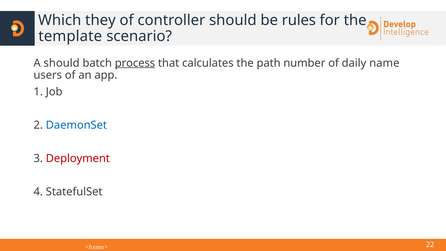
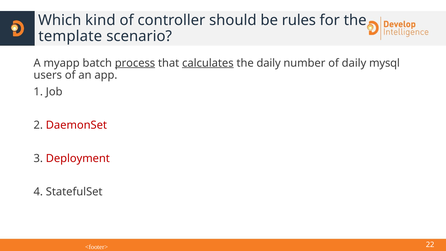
they: they -> kind (100, 20)
A should: should -> myapp (62, 63)
calculates underline: none -> present (208, 63)
the path: path -> daily (269, 63)
name: name -> mysql (384, 63)
DaemonSet colour: blue -> red (76, 125)
